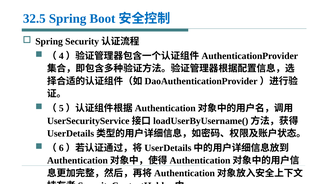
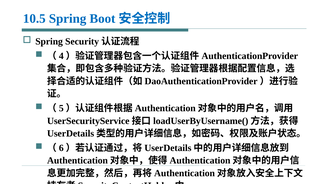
32.5: 32.5 -> 10.5 (34, 18)
